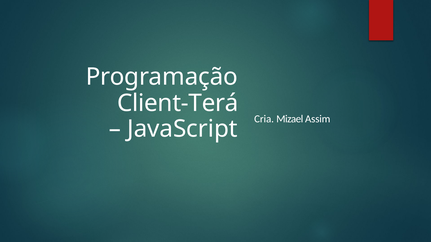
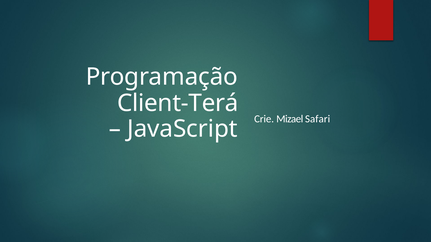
Cria: Cria -> Crie (264, 119)
Assim: Assim -> Safari (318, 119)
